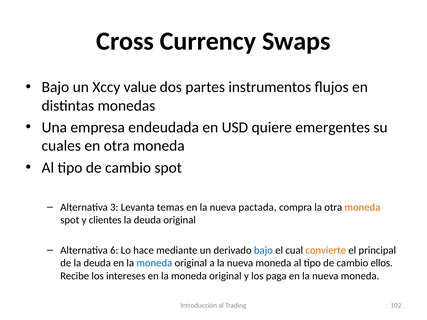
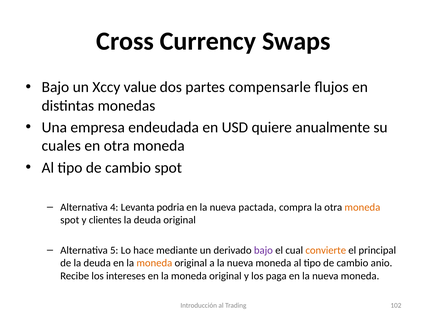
instrumentos: instrumentos -> compensarle (270, 87)
emergentes: emergentes -> anualmente (333, 128)
3: 3 -> 4 (114, 207)
temas: temas -> podria (170, 207)
6: 6 -> 5 (114, 250)
bajo colour: blue -> purple (263, 250)
moneda colour: blue -> orange (154, 263)
ellos: ellos -> anio (382, 263)
